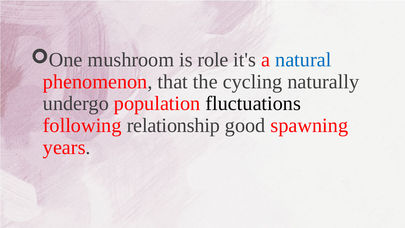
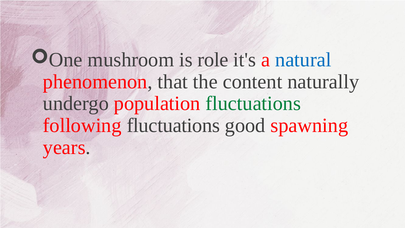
cycling: cycling -> content (253, 82)
fluctuations colour: black -> green (253, 104)
following relationship: relationship -> fluctuations (173, 125)
